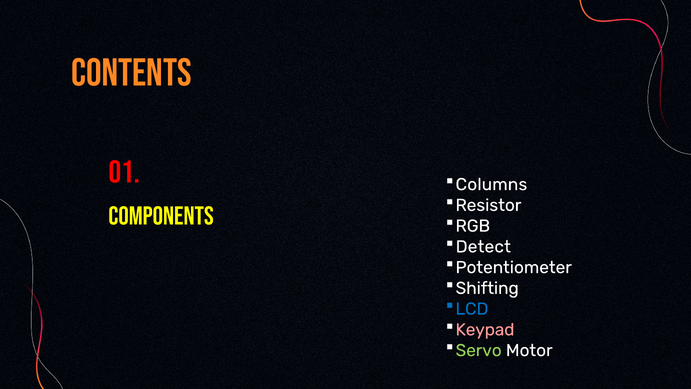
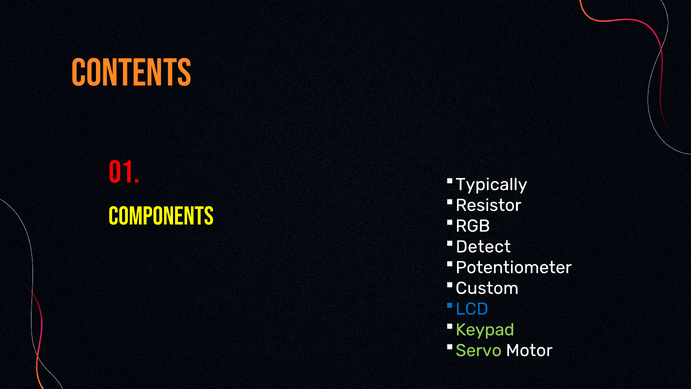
Columns: Columns -> Typically (491, 184)
Shifting: Shifting -> Custom (487, 288)
Keypad colour: pink -> light green (485, 329)
